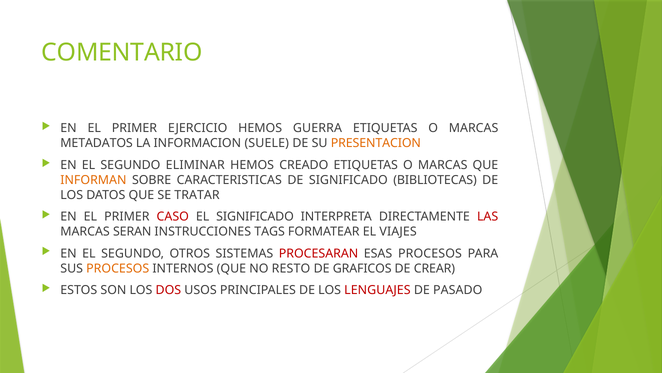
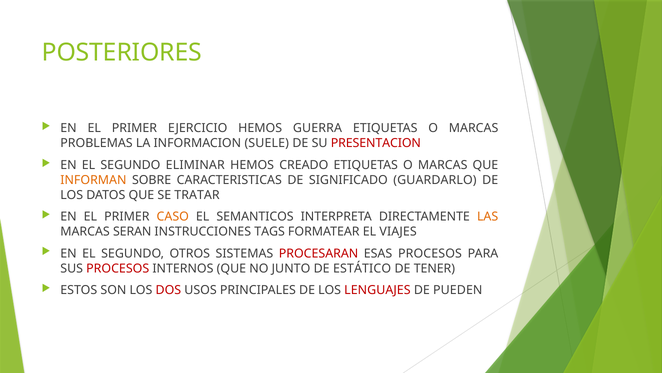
COMENTARIO: COMENTARIO -> POSTERIORES (122, 52)
METADATOS: METADATOS -> PROBLEMAS (97, 143)
PRESENTACION colour: orange -> red (376, 143)
BIBLIOTECAS: BIBLIOTECAS -> GUARDARLO (435, 180)
CASO colour: red -> orange (173, 216)
EL SIGNIFICADO: SIGNIFICADO -> SEMANTICOS (255, 216)
LAS colour: red -> orange (488, 216)
PROCESOS colour: orange -> red (118, 268)
RESTO: RESTO -> JUNTO (291, 268)
GRAFICOS: GRAFICOS -> ESTÁTICO (362, 268)
CREAR: CREAR -> TENER (434, 268)
PASADO: PASADO -> PUEDEN (458, 290)
